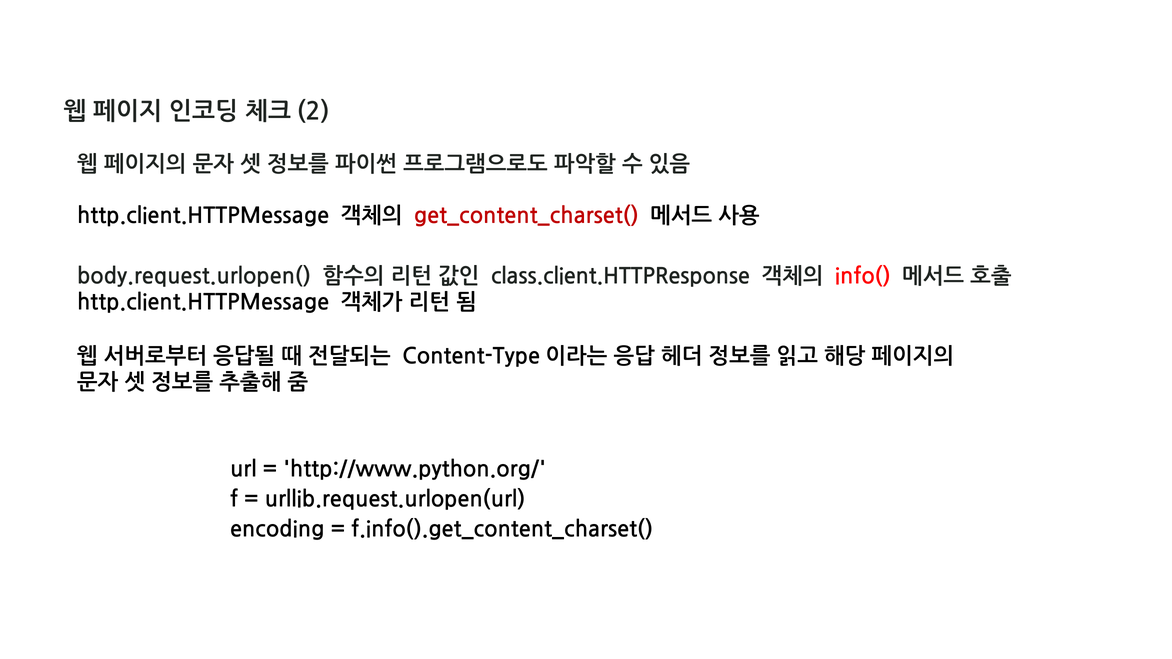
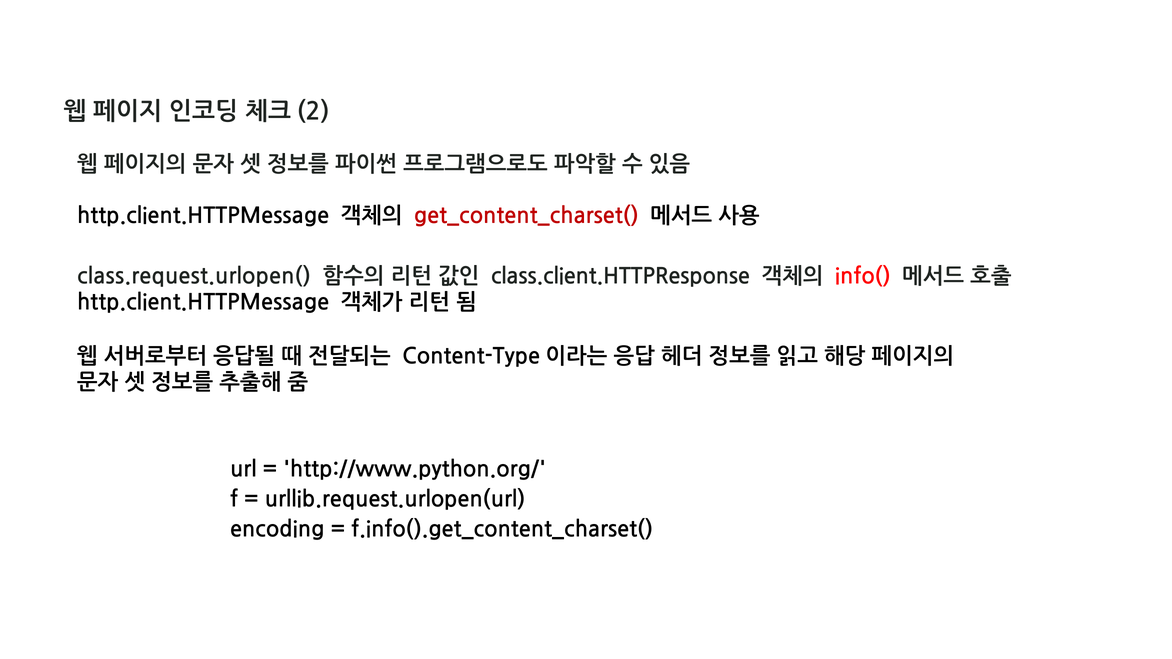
body.request.urlopen(: body.request.urlopen( -> class.request.urlopen( (194, 276)
